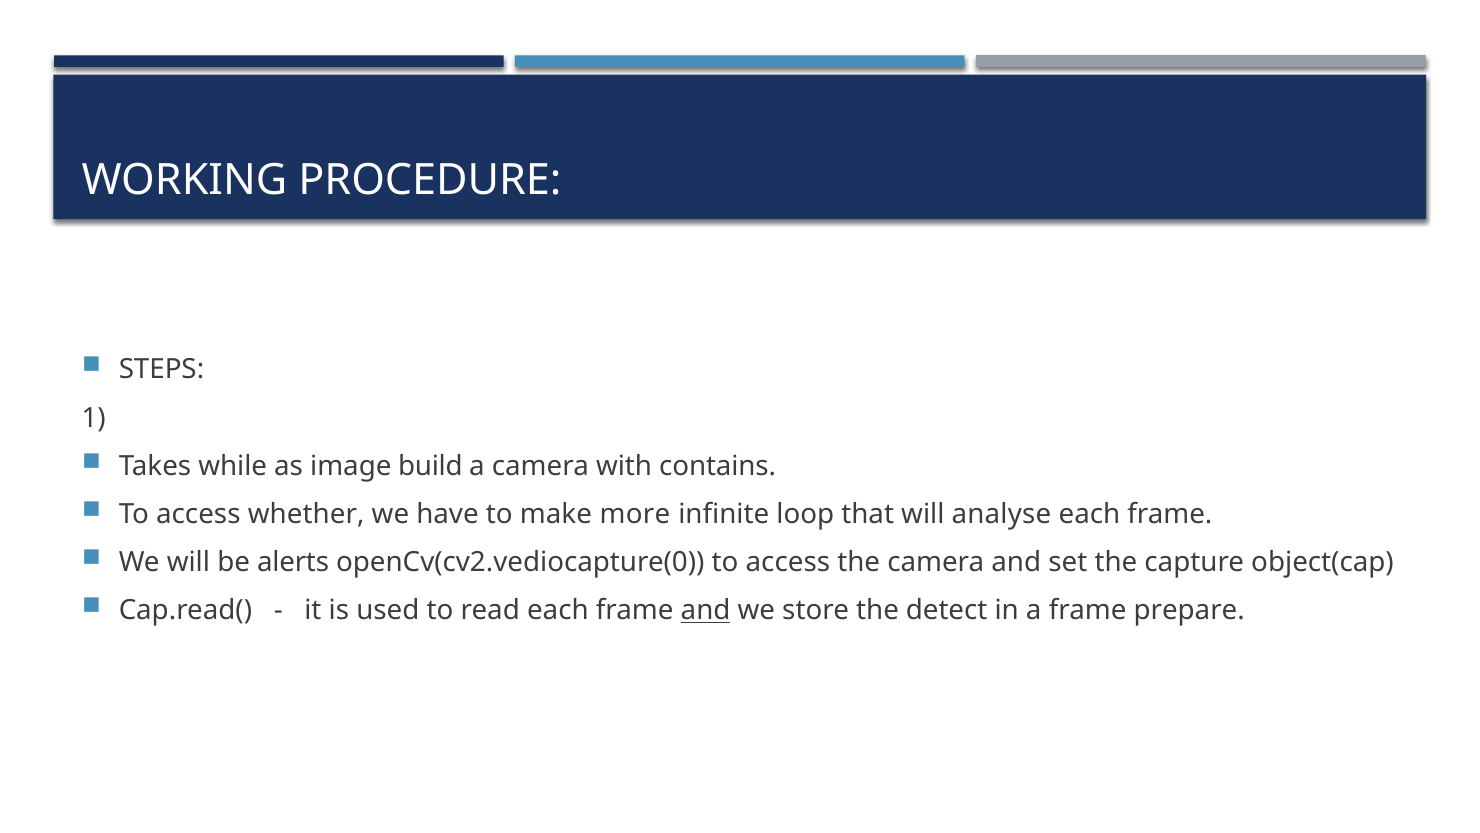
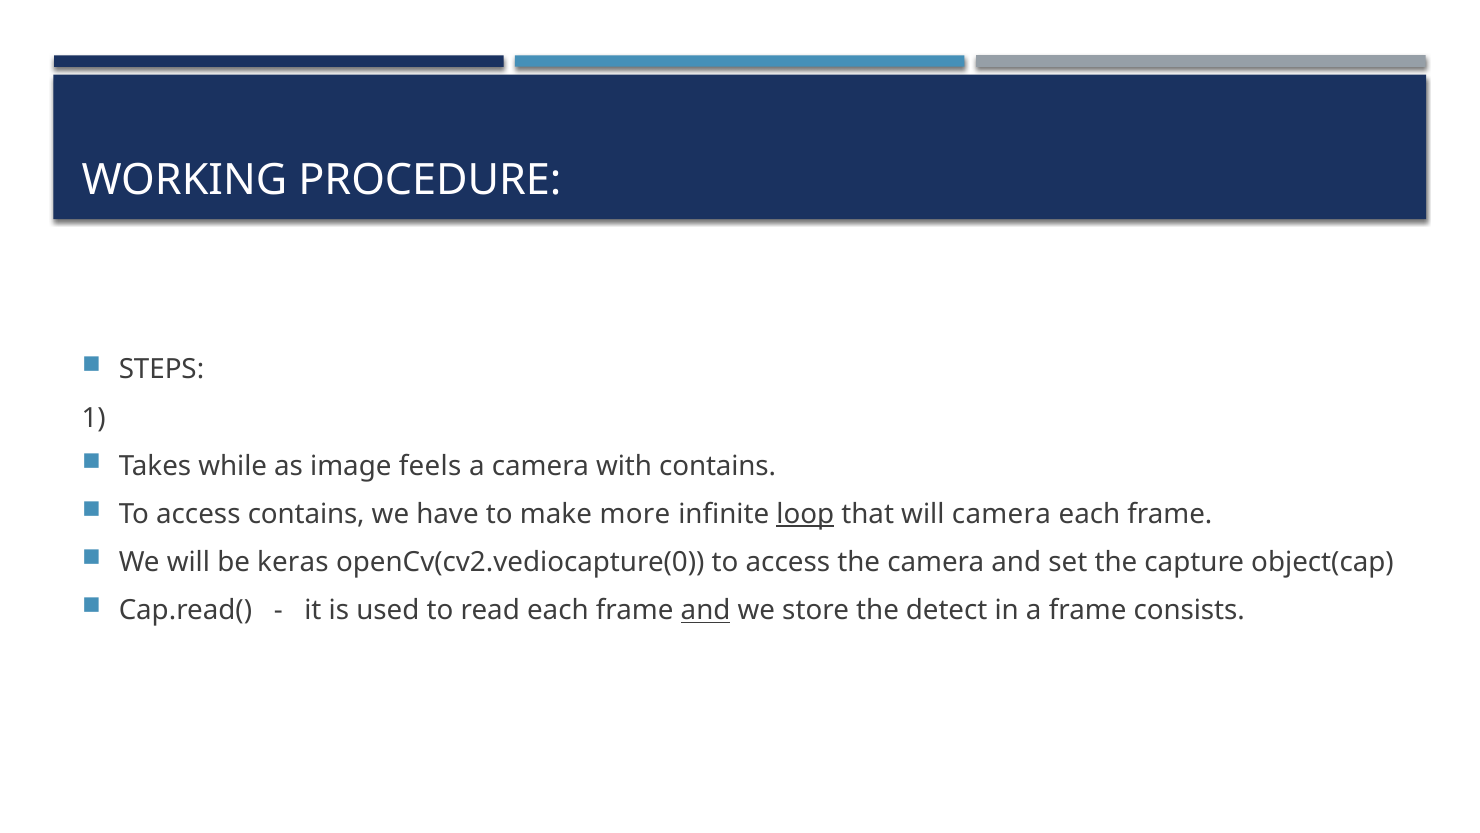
build: build -> feels (430, 466)
access whether: whether -> contains (306, 514)
loop underline: none -> present (805, 514)
will analyse: analyse -> camera (1001, 514)
alerts: alerts -> keras (293, 562)
prepare: prepare -> consists (1189, 610)
